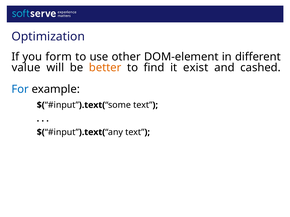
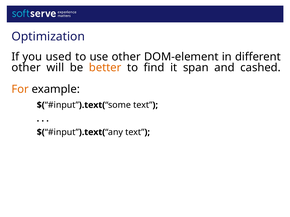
form: form -> used (59, 57)
value: value -> other (26, 68)
exist: exist -> span (196, 68)
For colour: blue -> orange (20, 89)
